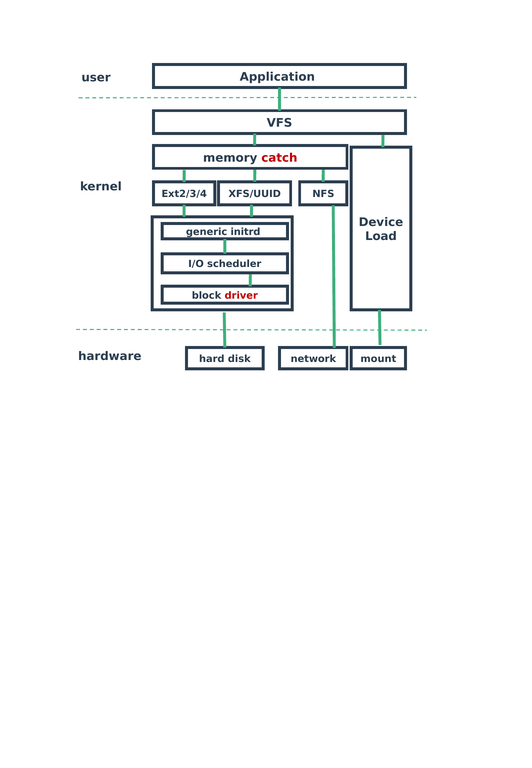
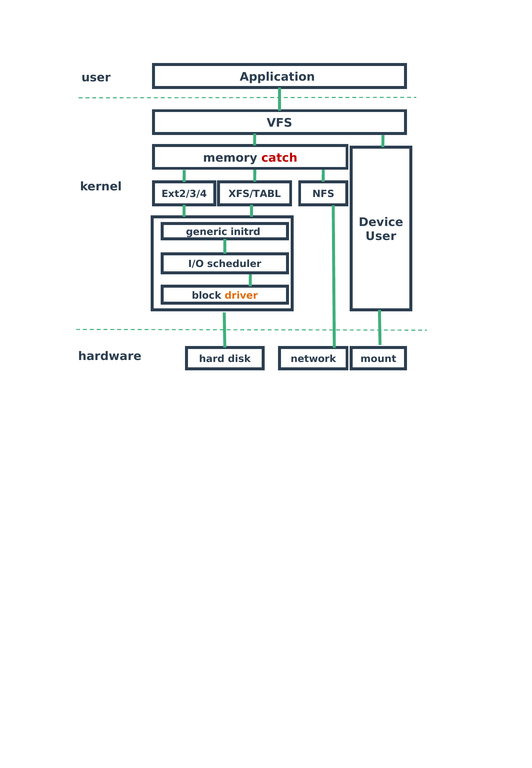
XFS/UUID: XFS/UUID -> XFS/TABL (255, 194)
Load: Load -> User (381, 236)
driver colour: red -> orange (241, 296)
